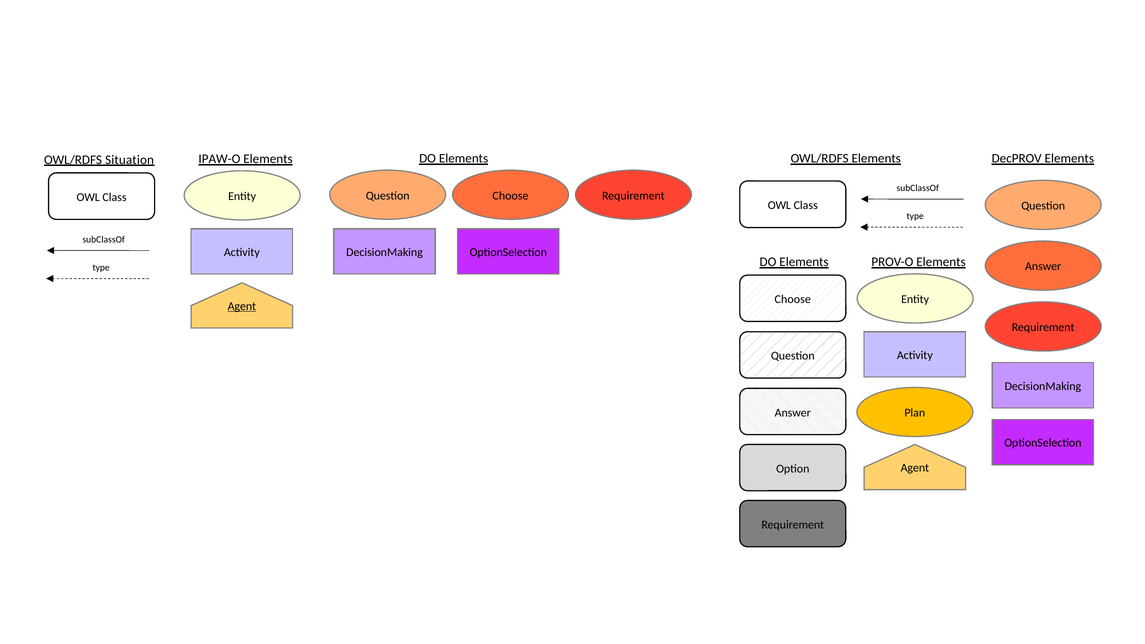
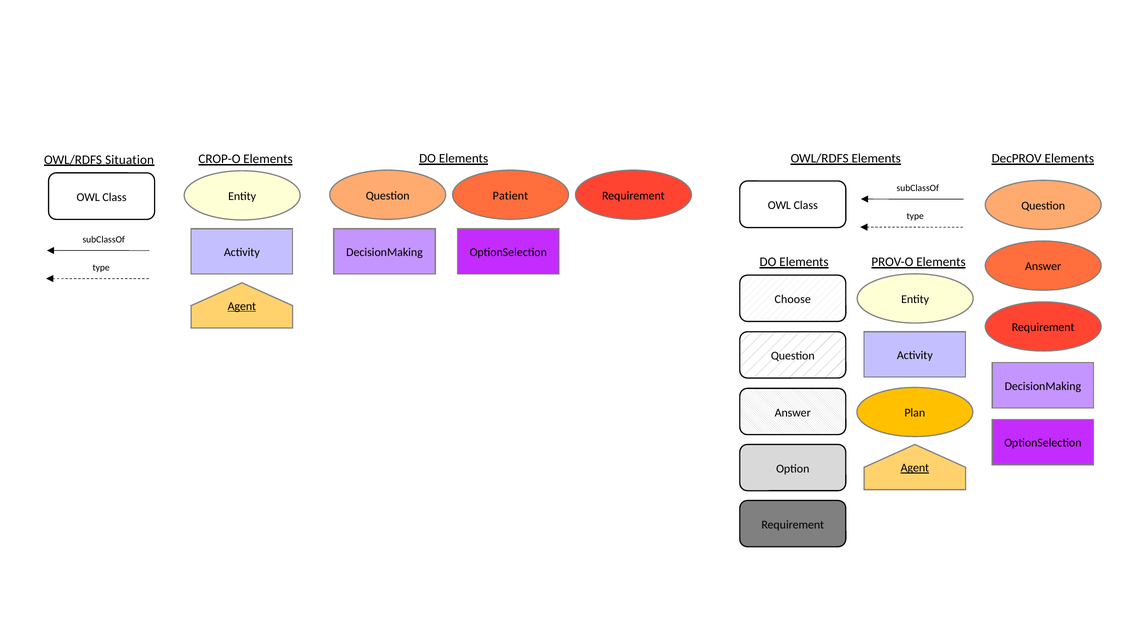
IPAW-O: IPAW-O -> CROP-O (219, 159)
Choose: Choose -> Patient (510, 196)
Agent underline: none -> present (915, 468)
